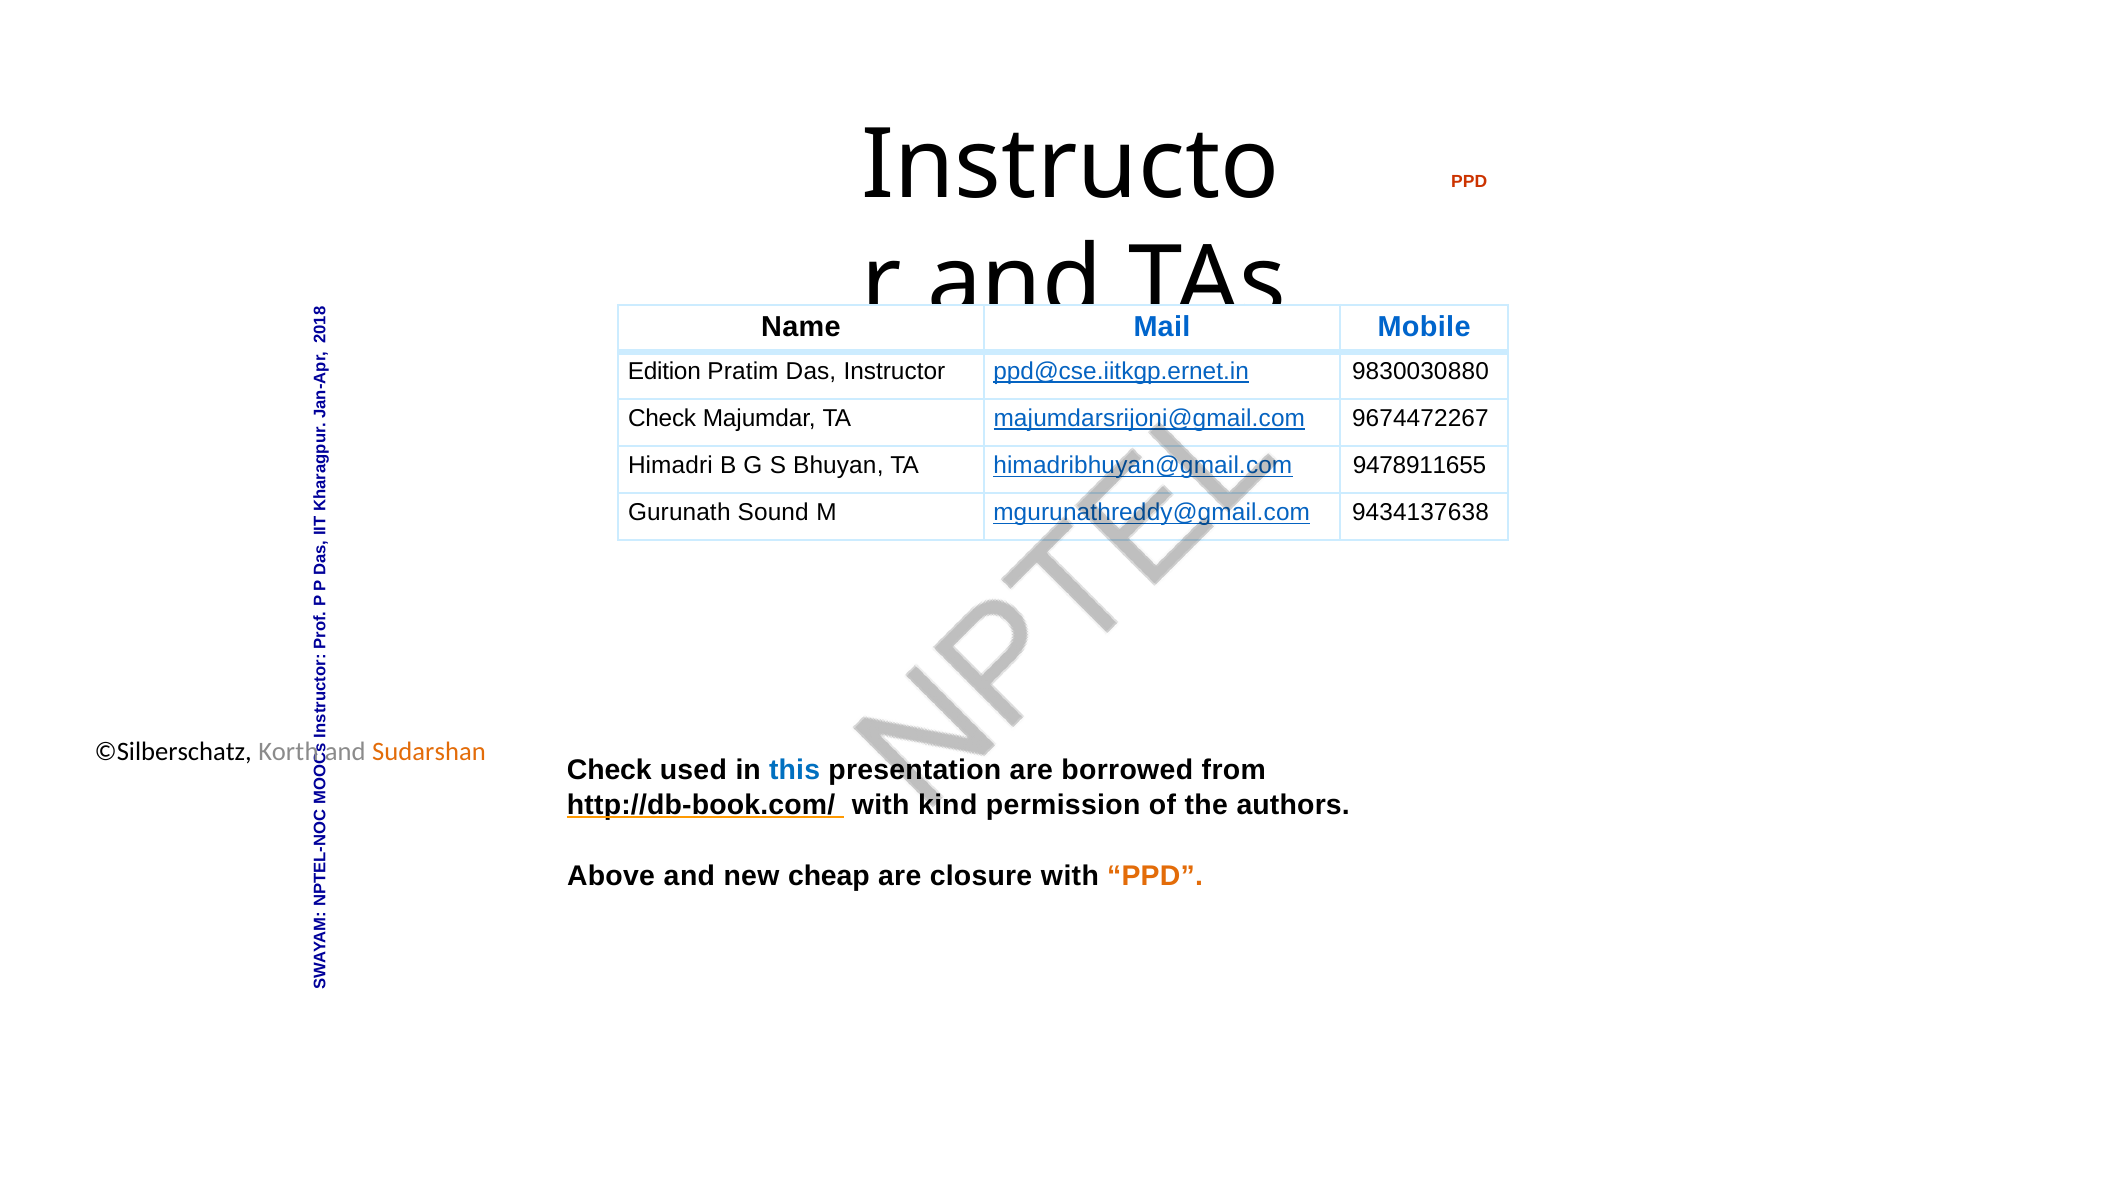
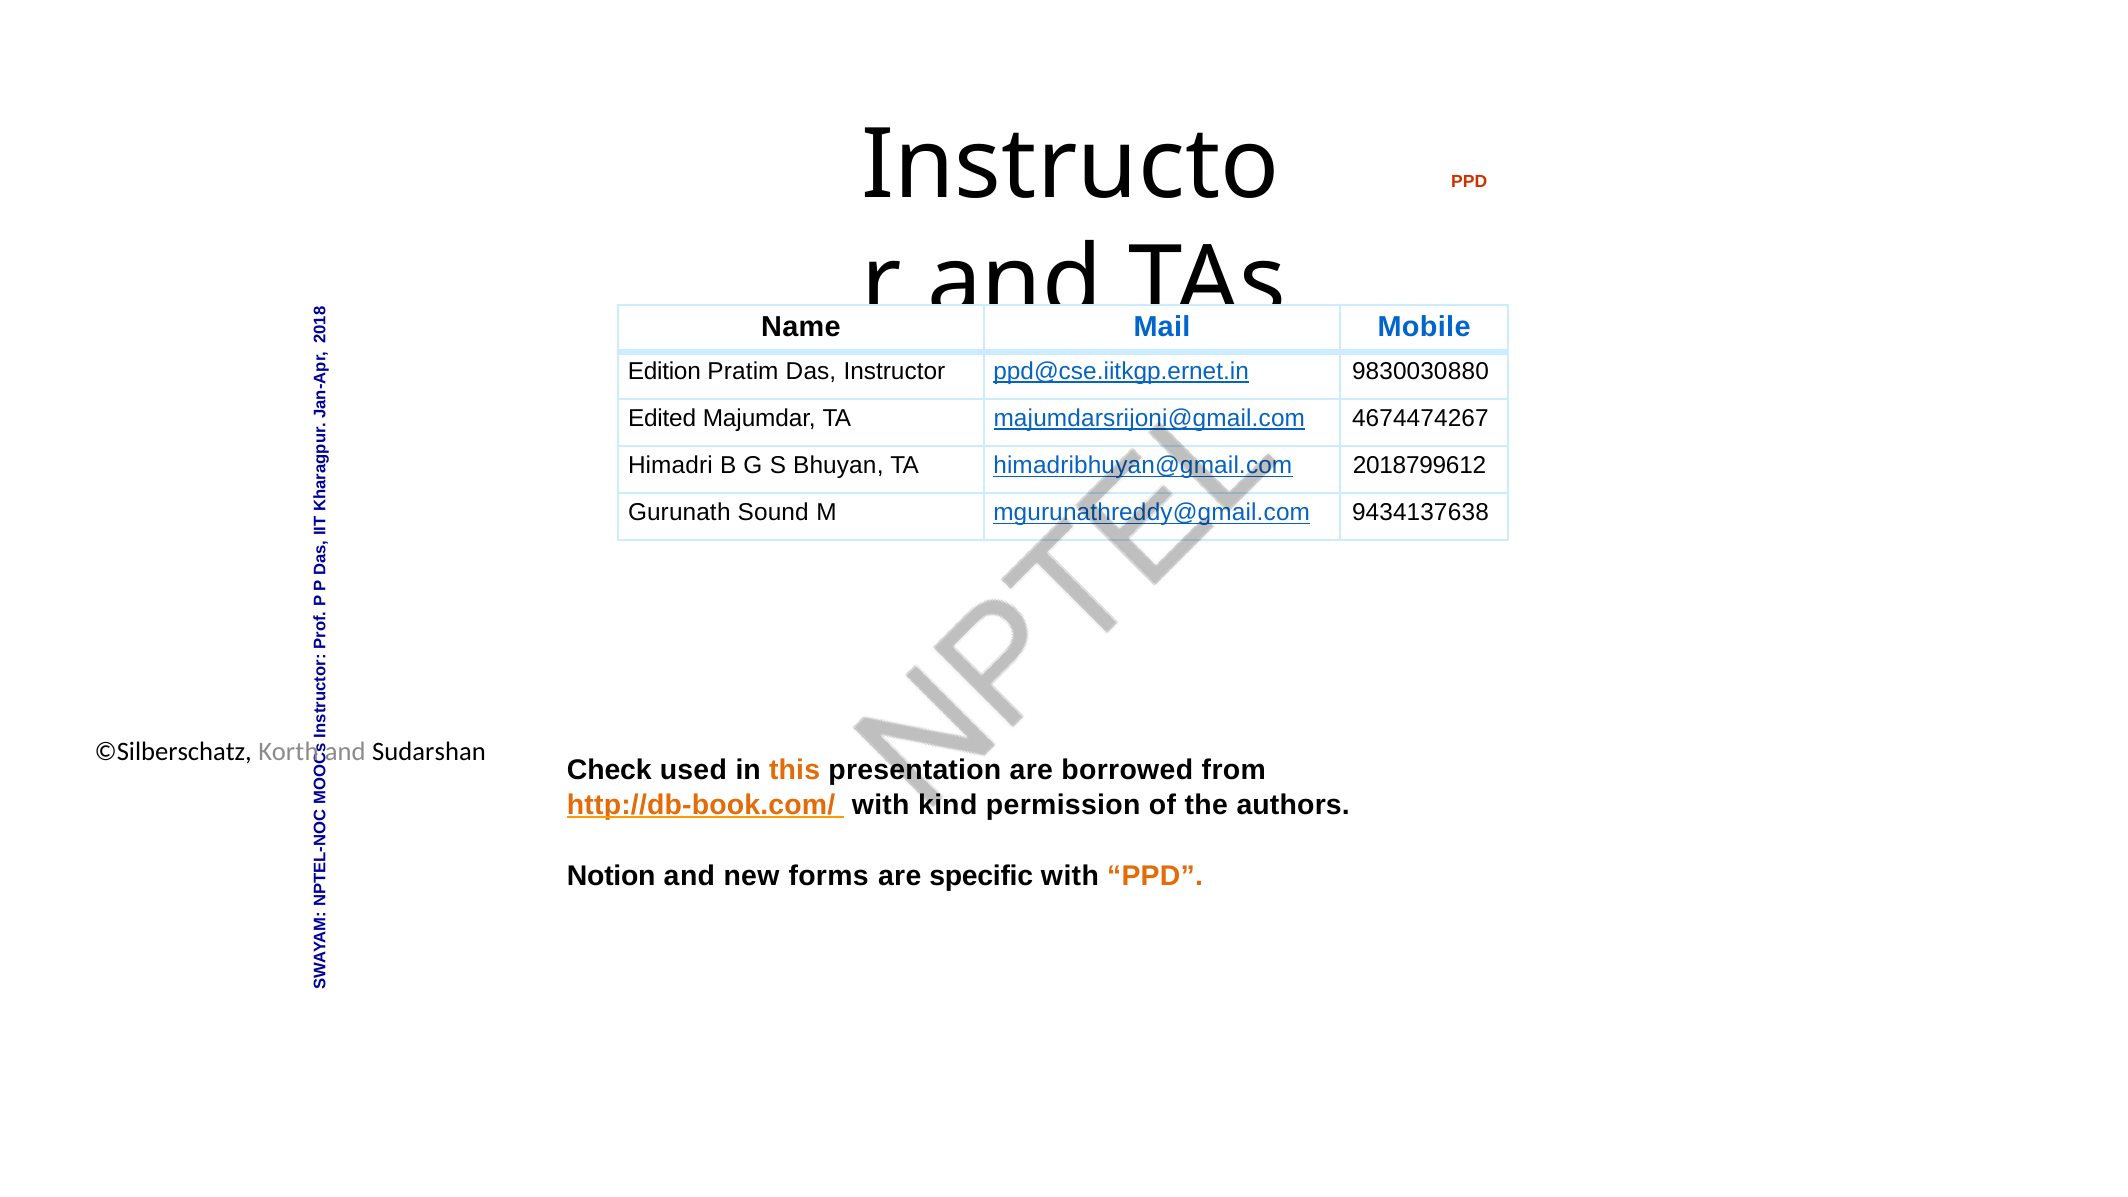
Check: Check -> Edited (662, 418)
9674472267: 9674472267 -> 4674474267 (1420, 418)
9478911655: 9478911655 -> 2018799612 (1419, 465)
Sudarshan colour: orange -> black (429, 752)
this colour: blue -> orange (795, 770)
http://db-book.com/ colour: black -> orange (701, 805)
Above: Above -> Notion (611, 876)
cheap: cheap -> forms (829, 876)
closure: closure -> specific (981, 876)
